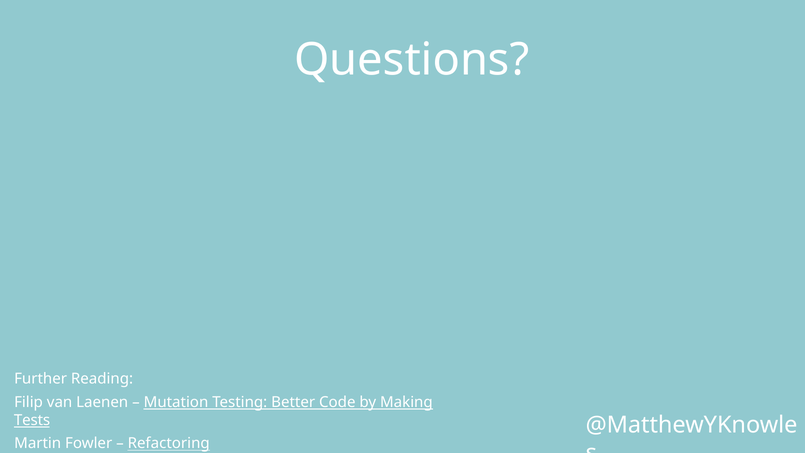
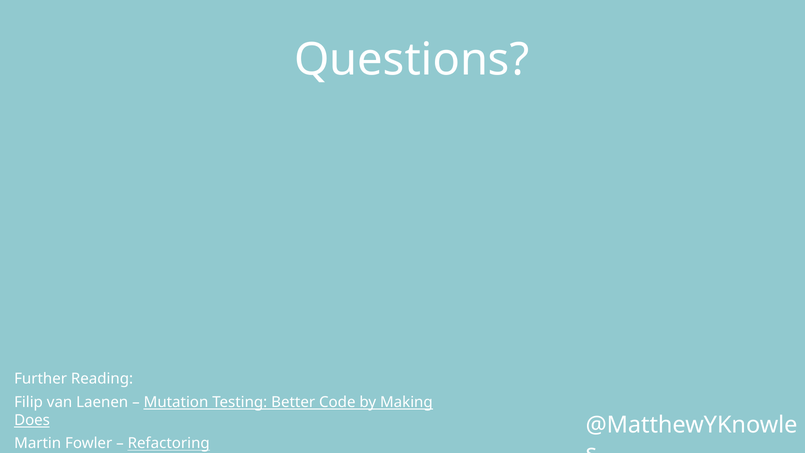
Tests: Tests -> Does (32, 420)
